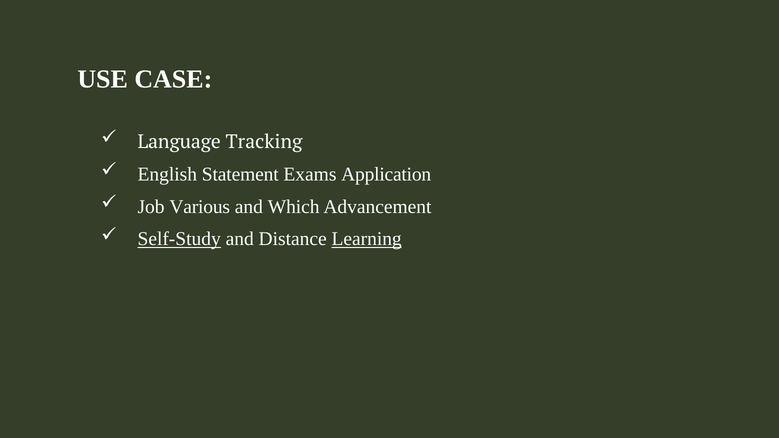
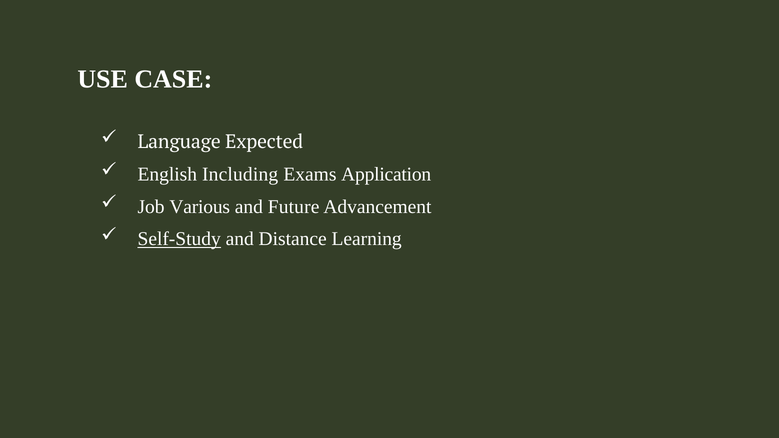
Tracking: Tracking -> Expected (264, 142)
Statement: Statement -> Including (240, 174)
Which: Which -> Future (294, 207)
Learning underline: present -> none (367, 239)
